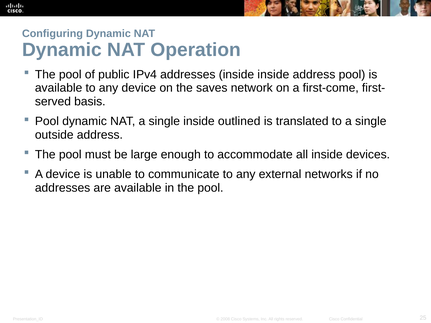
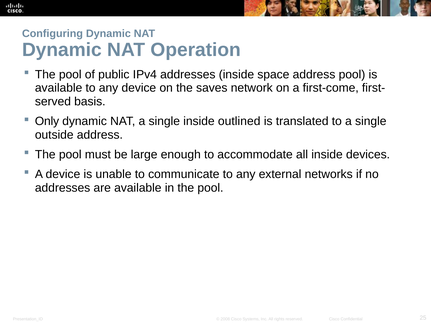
inside inside: inside -> space (273, 74)
Pool: Pool -> Only (47, 121)
